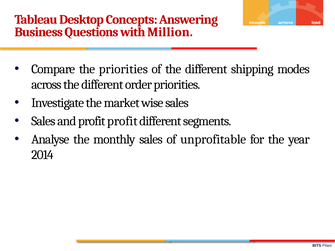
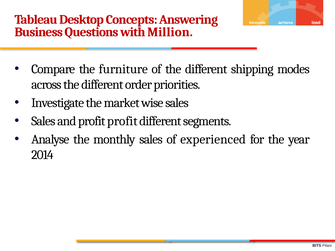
the priorities: priorities -> furniture (123, 69)
unprofitable: unprofitable -> experienced (213, 139)
